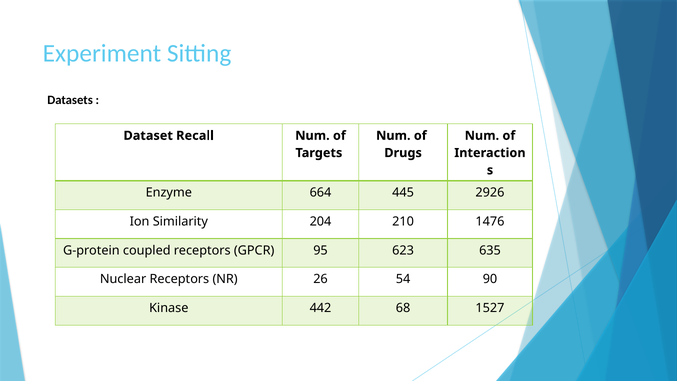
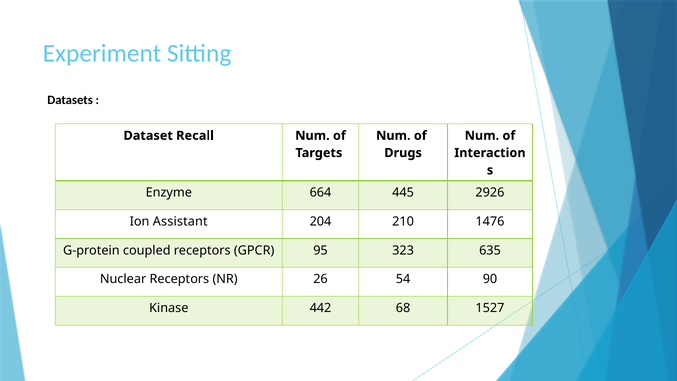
Similarity: Similarity -> Assistant (180, 221)
623: 623 -> 323 (403, 250)
